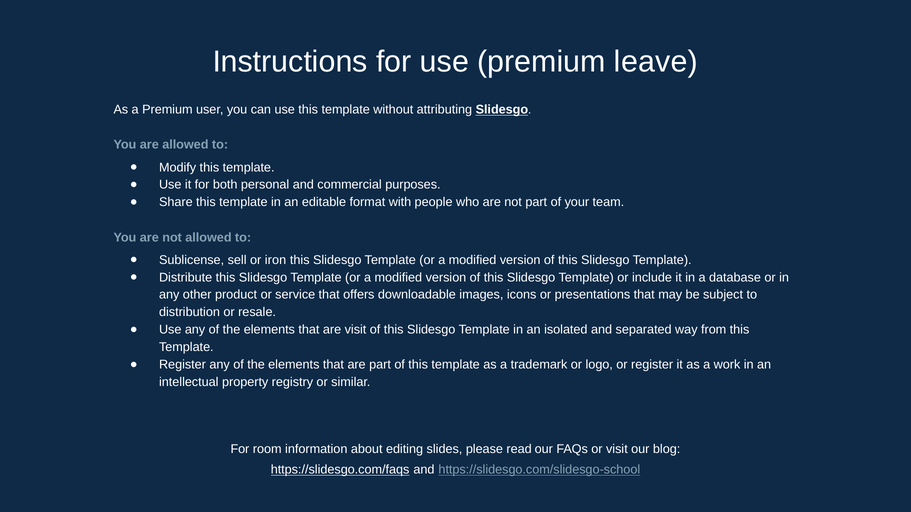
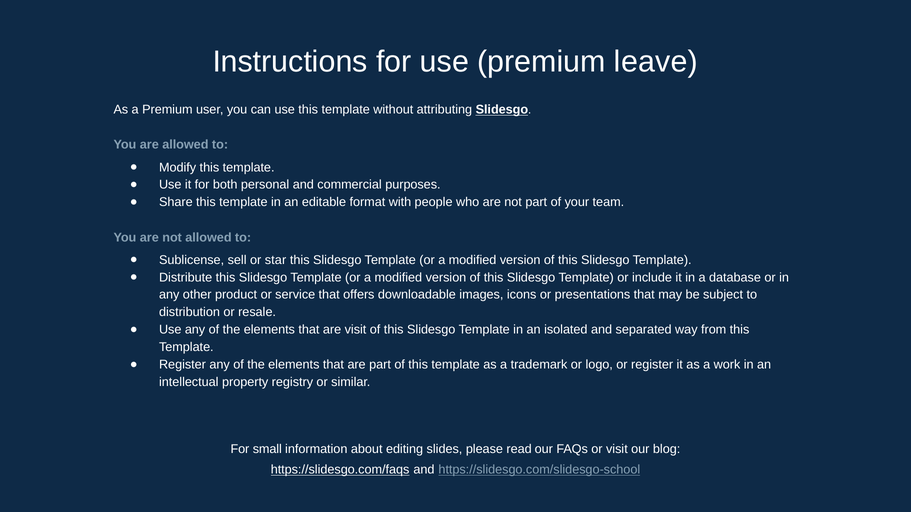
iron: iron -> star (276, 260)
room: room -> small (267, 450)
